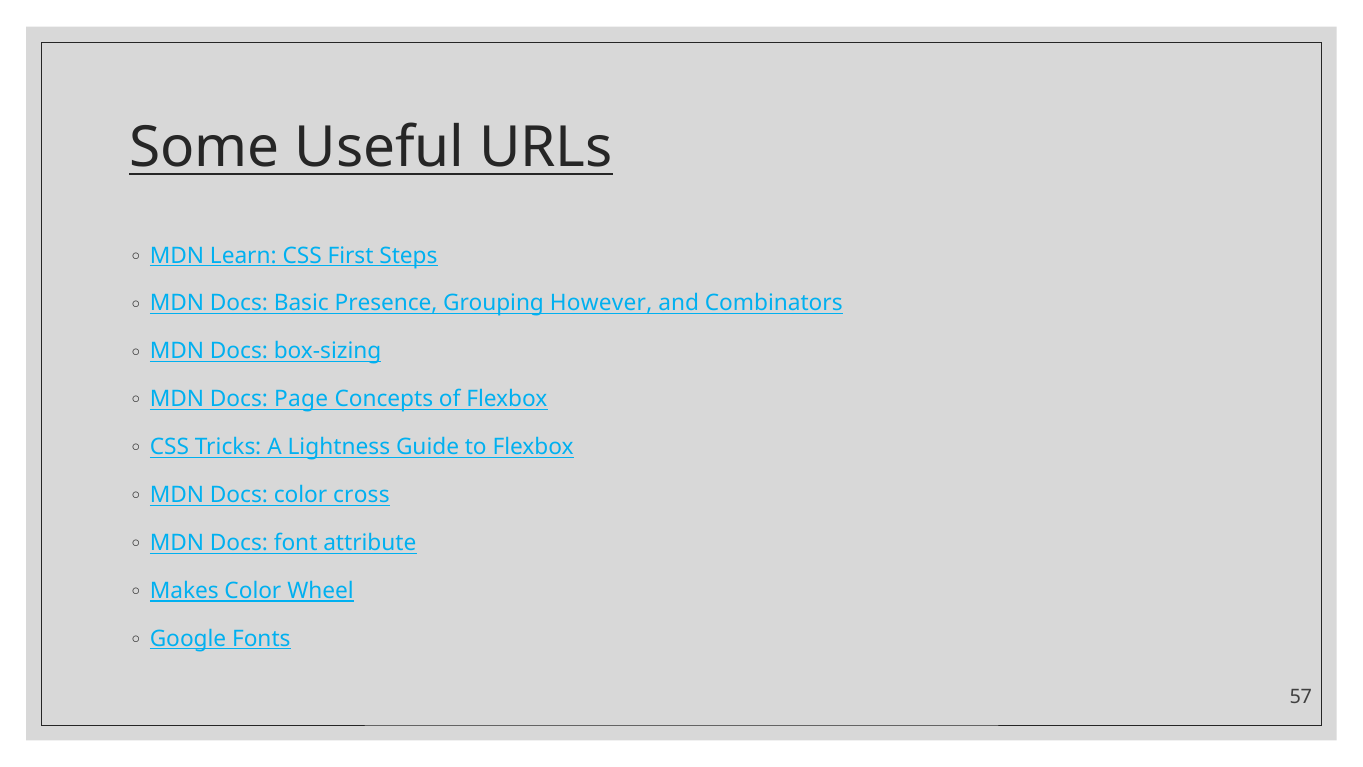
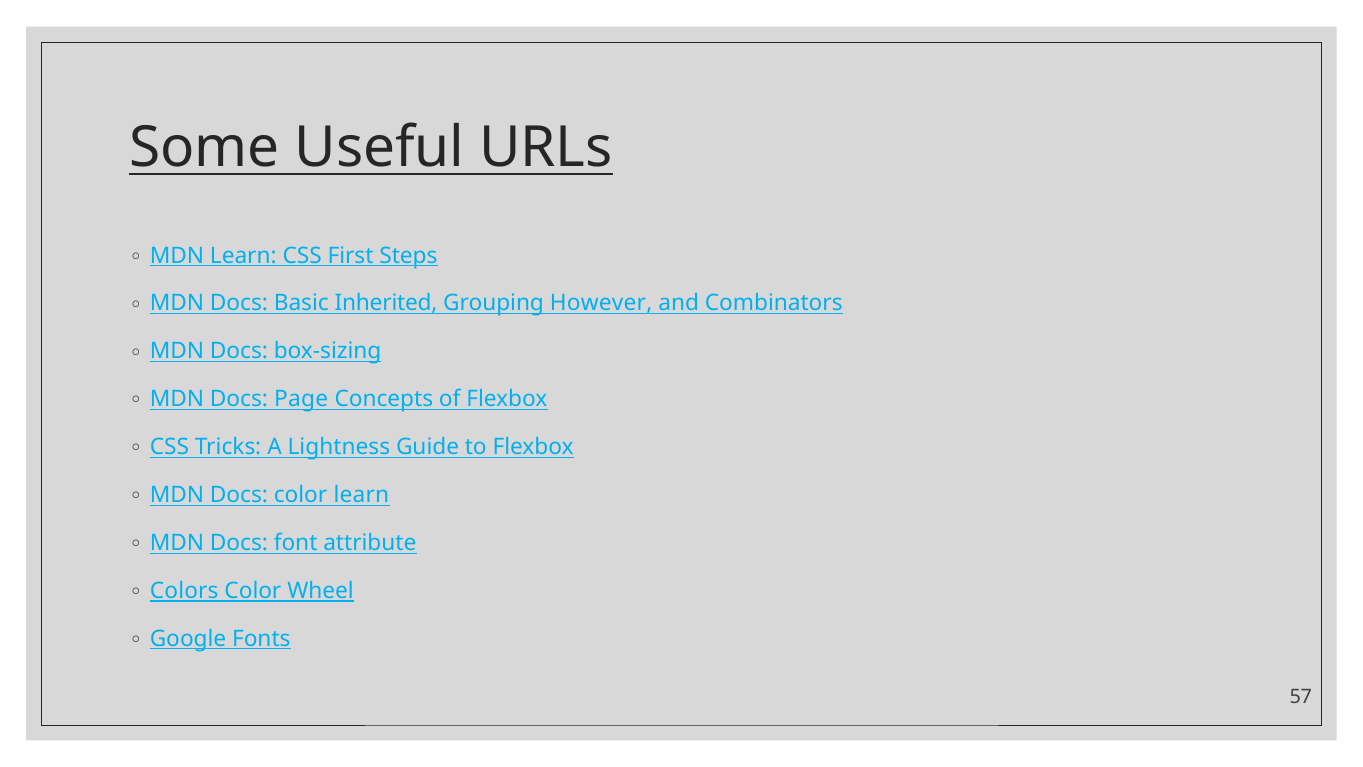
Presence: Presence -> Inherited (386, 303)
color cross: cross -> learn (361, 495)
Makes: Makes -> Colors (184, 590)
